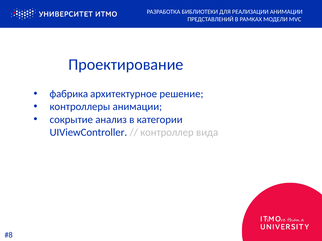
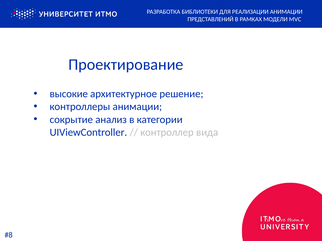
фабрика: фабрика -> высокие (69, 94)
